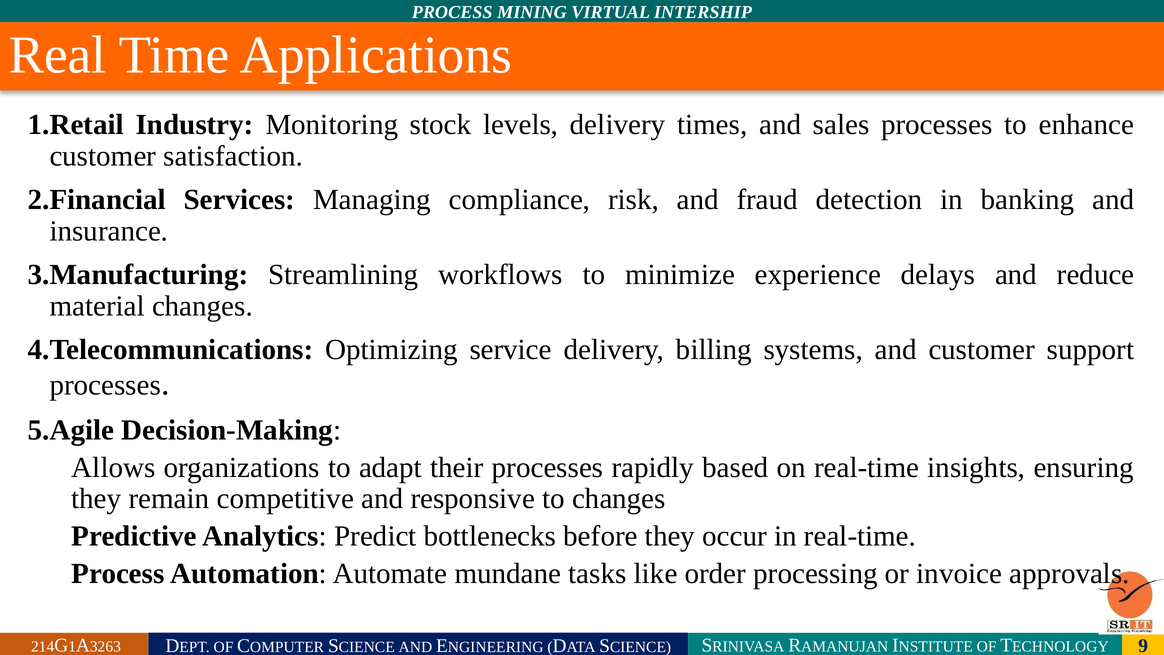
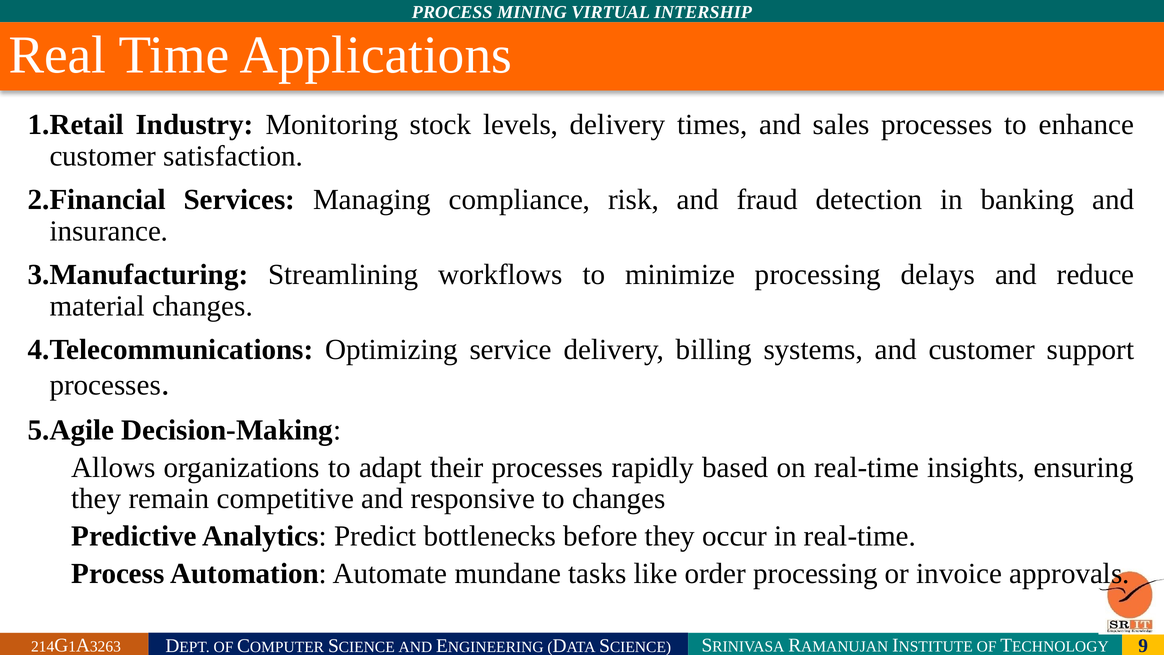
minimize experience: experience -> processing (818, 275)
